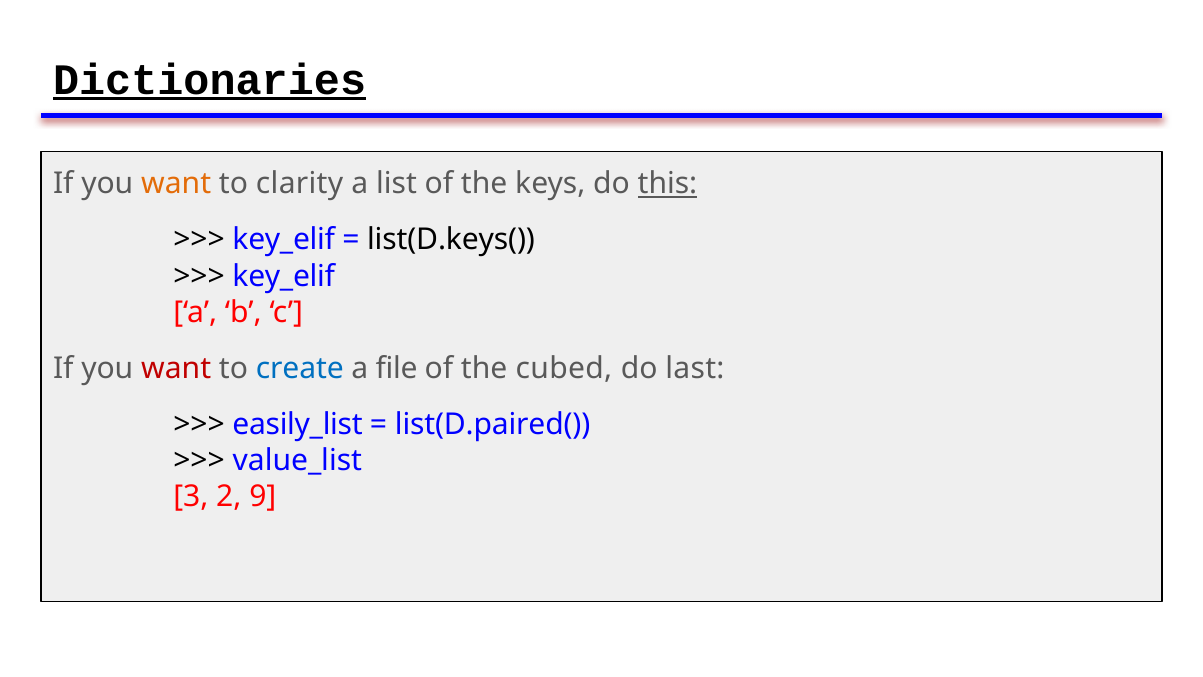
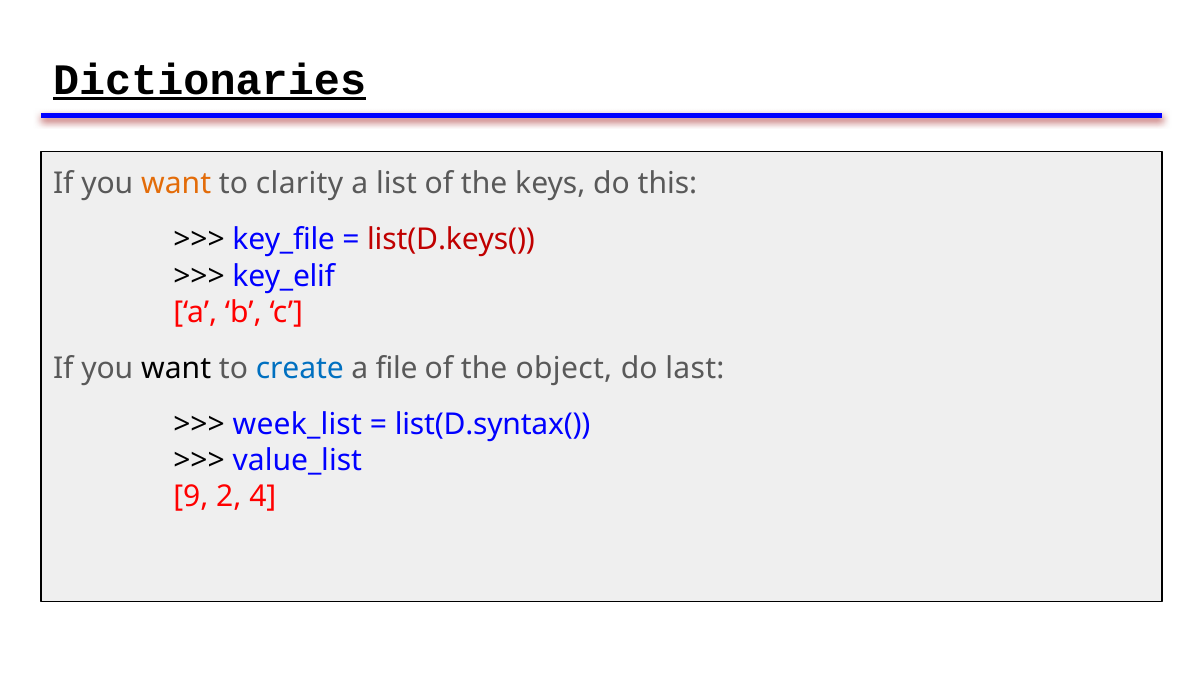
this underline: present -> none (667, 184)
key_elif: key_elif -> key_file (284, 240)
list(D.keys( colour: black -> red (451, 240)
want colour: red -> black (176, 368)
cubed: cubed -> object (564, 368)
easily_list: easily_list -> week_list (297, 424)
list(D.paired(: list(D.paired( -> list(D.syntax( (493, 424)
3: 3 -> 9 (191, 497)
9: 9 -> 4 (263, 497)
